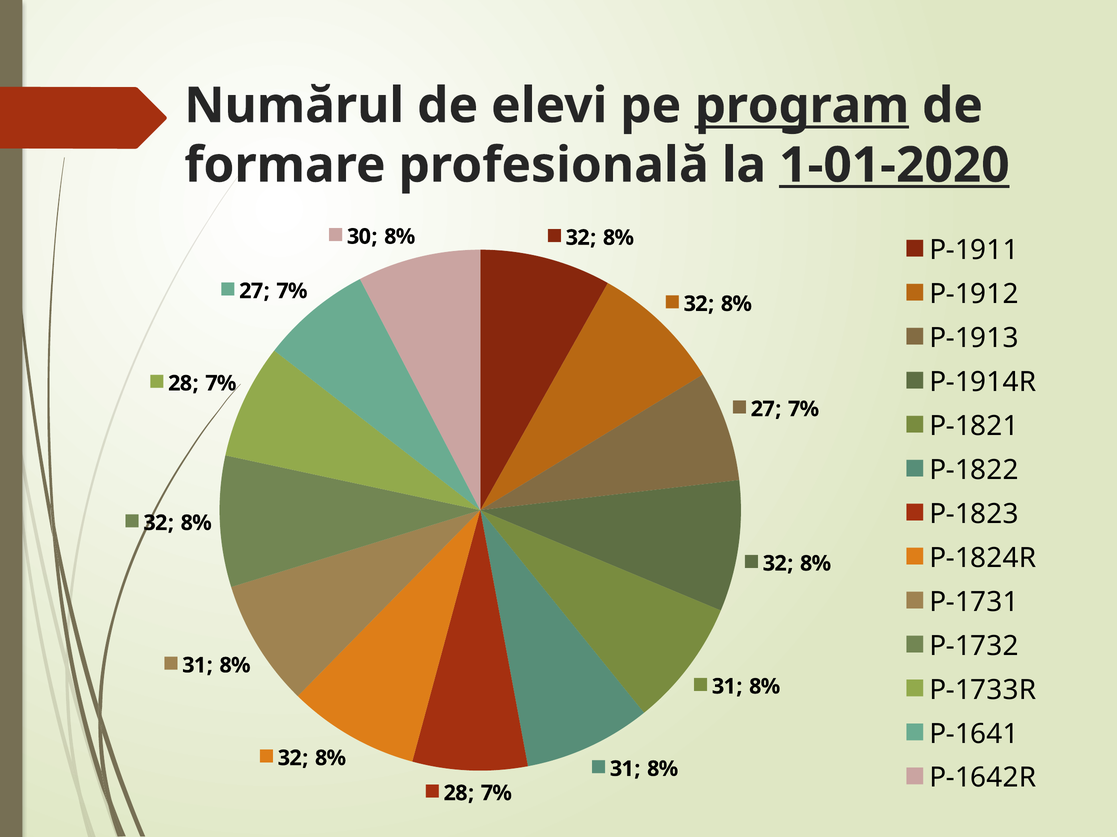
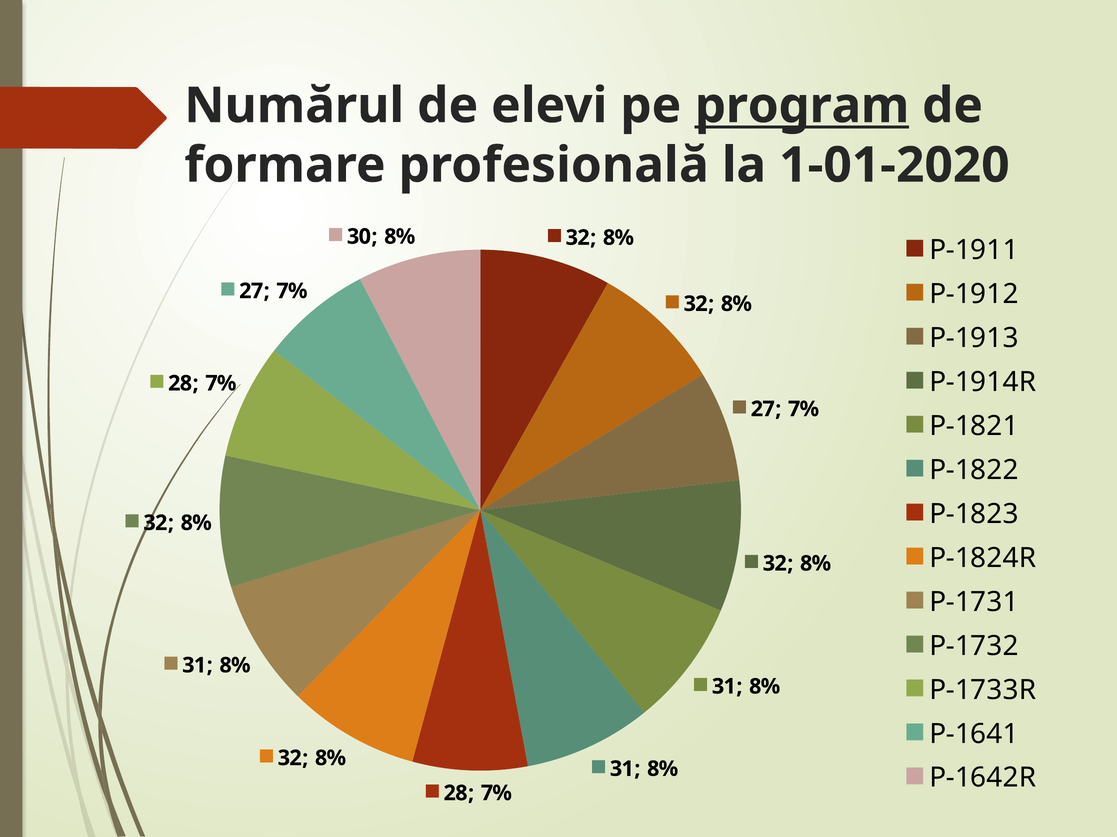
1-01-2020 underline: present -> none (894, 165)
